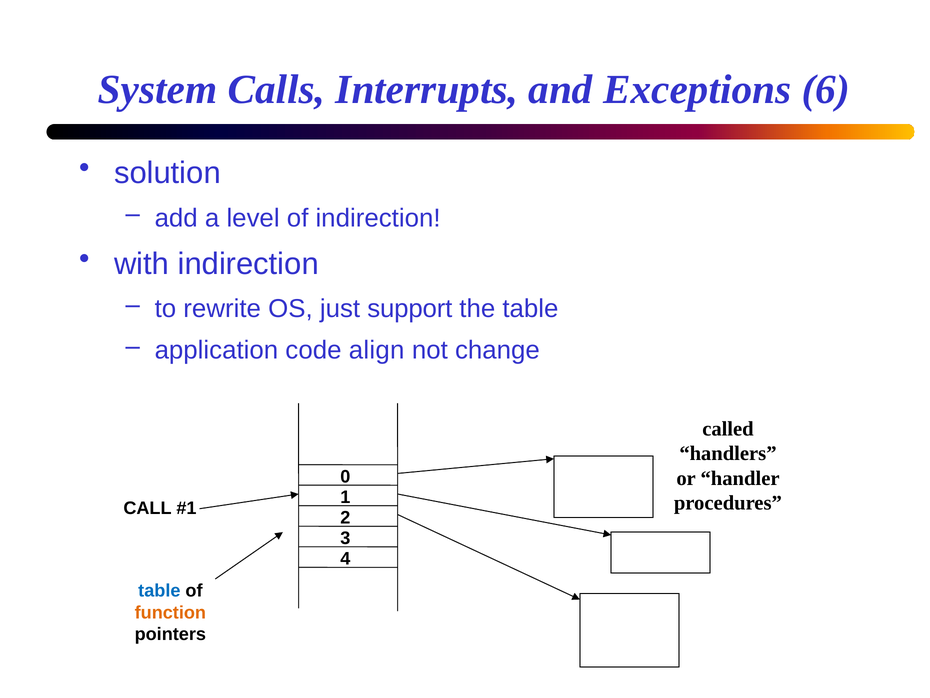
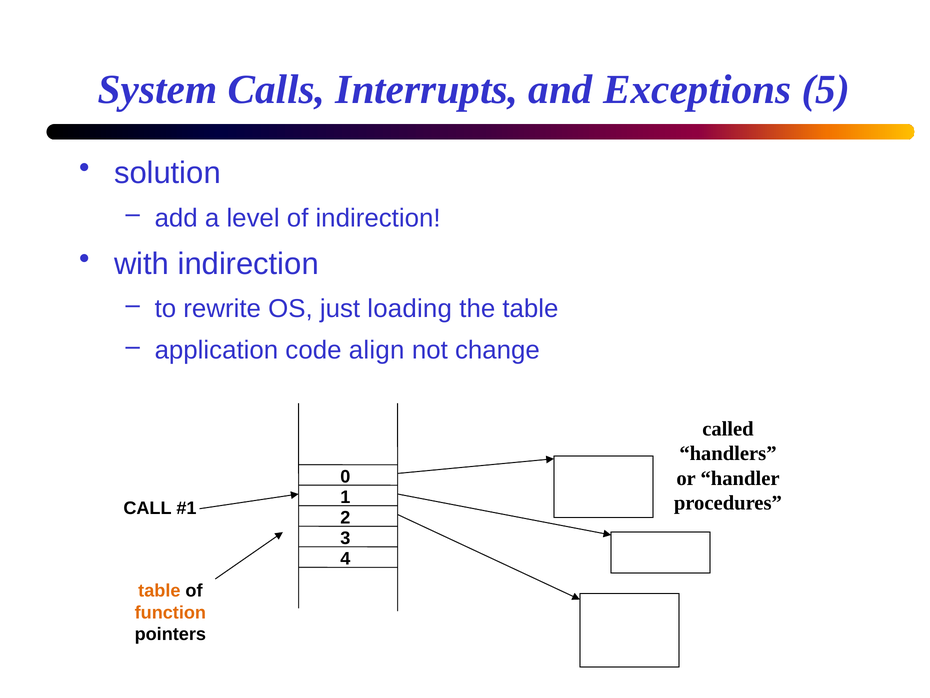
6: 6 -> 5 (826, 90)
support: support -> loading (410, 309)
table colour: blue -> orange (159, 591)
